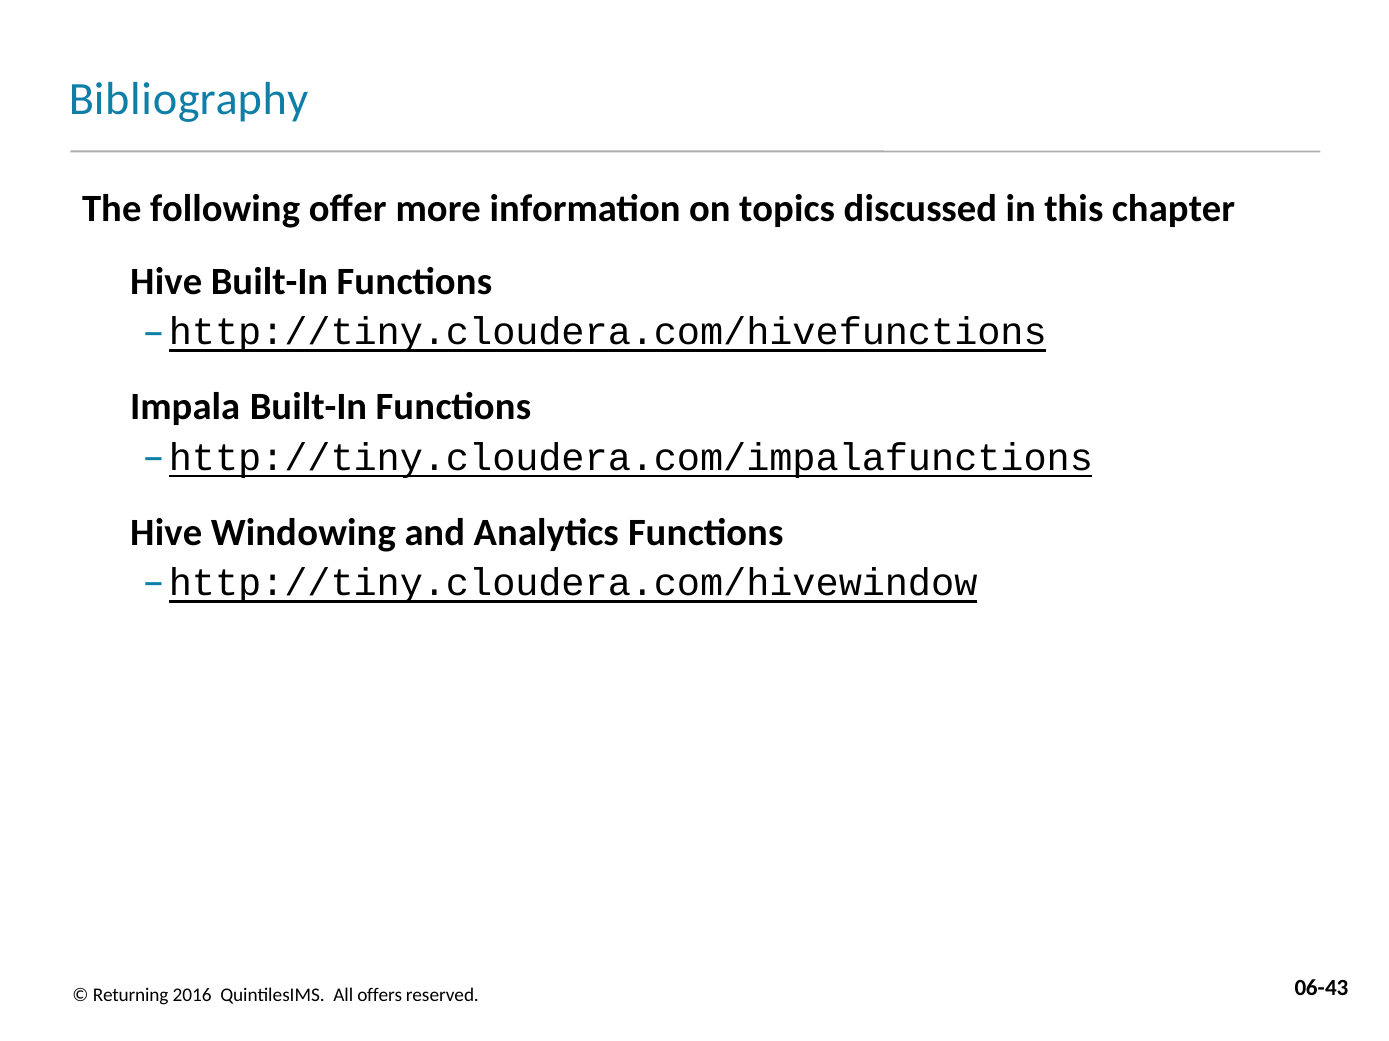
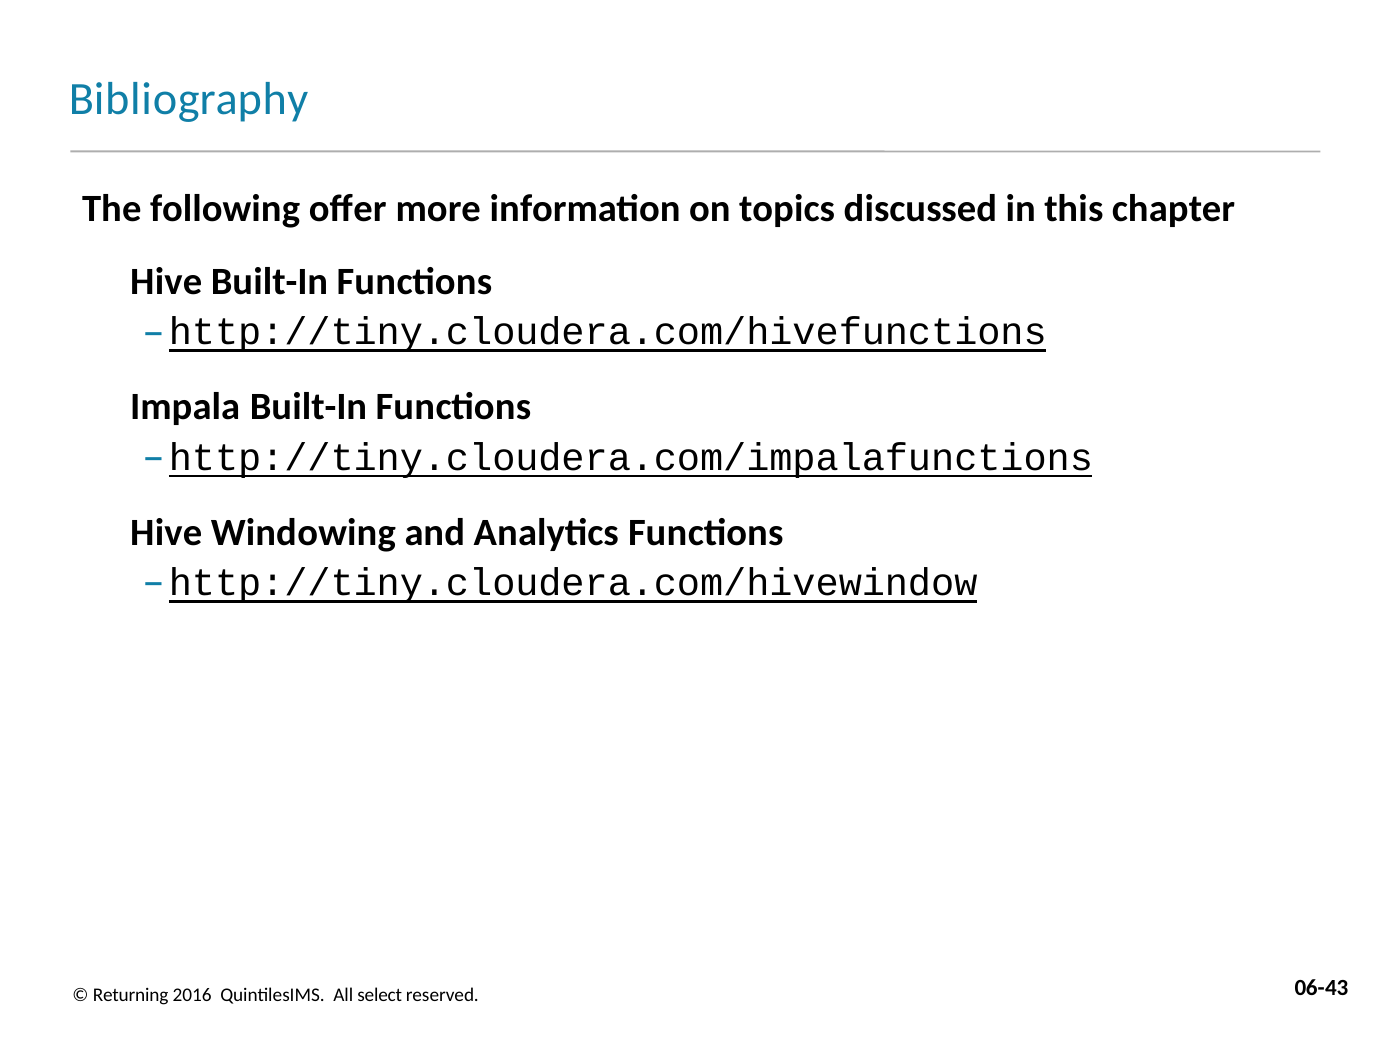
offers: offers -> select (380, 996)
